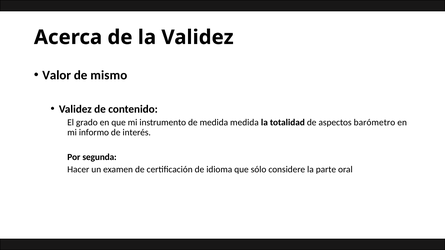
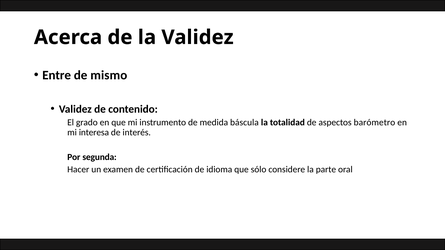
Valor: Valor -> Entre (57, 75)
medida medida: medida -> báscula (244, 123)
informo: informo -> interesa (94, 133)
